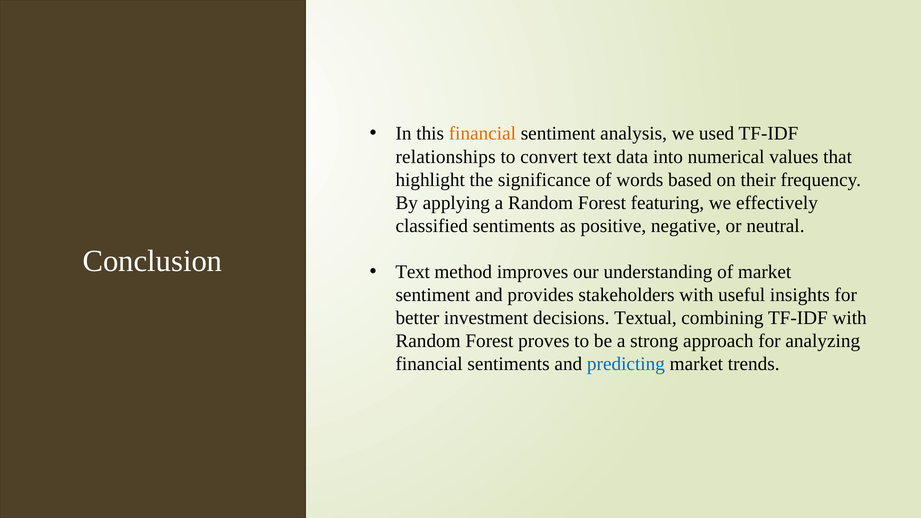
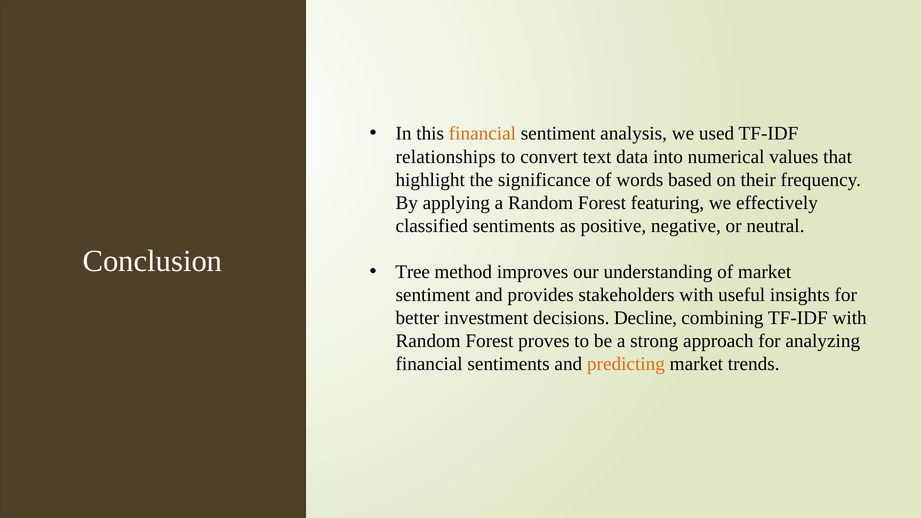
Text: Text -> Tree (413, 272)
Textual: Textual -> Decline (645, 318)
predicting colour: blue -> orange (626, 364)
